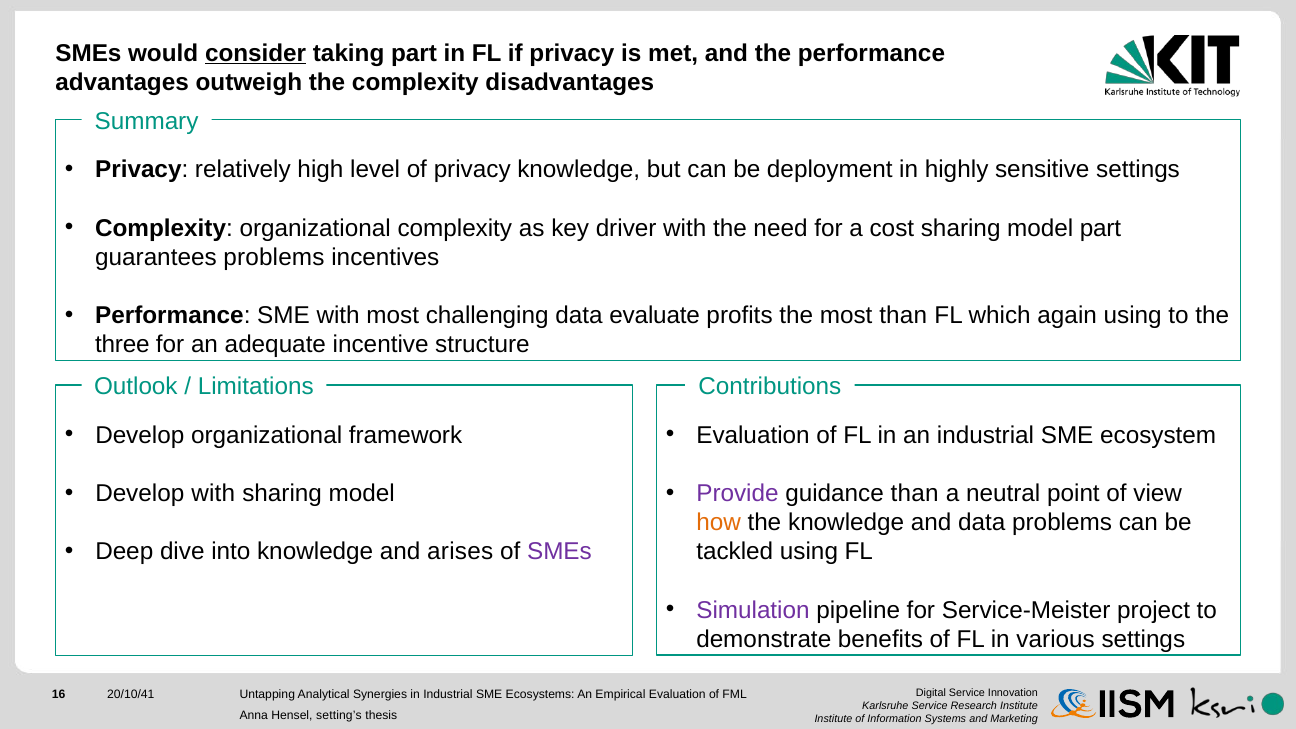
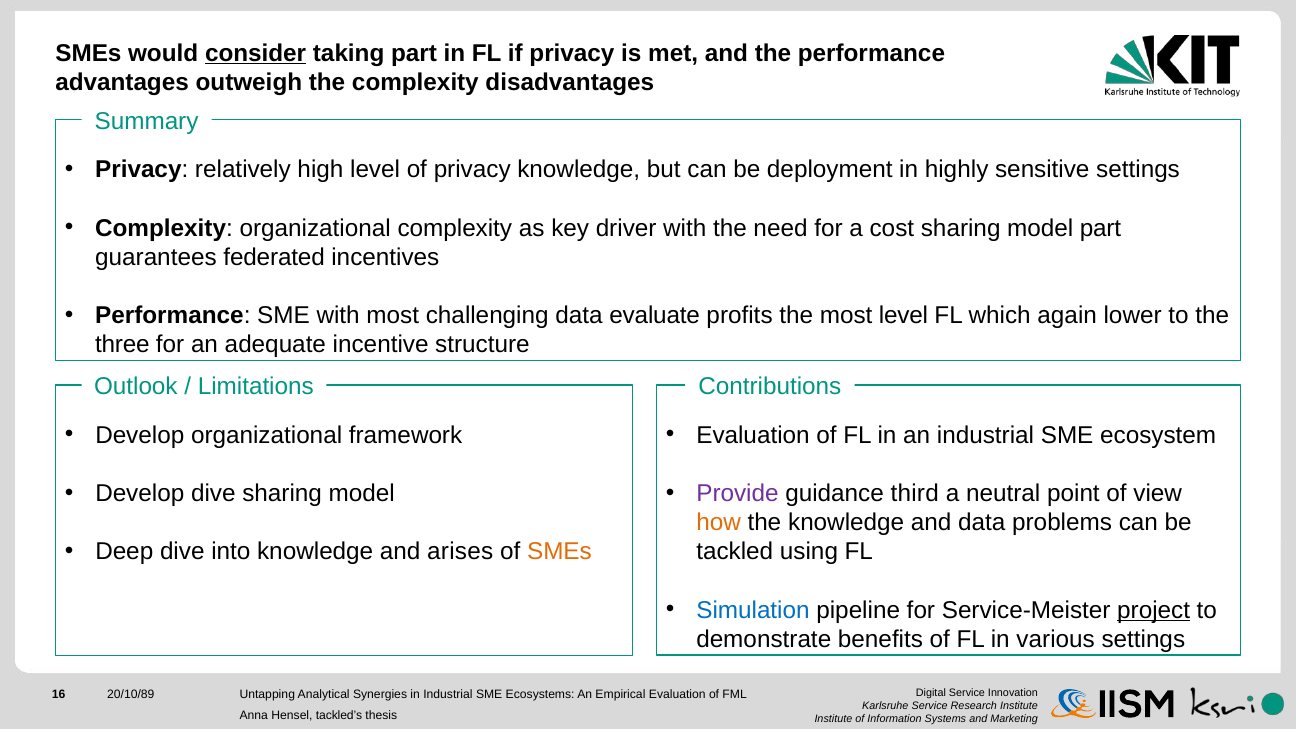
guarantees problems: problems -> federated (274, 257)
most than: than -> level (903, 316)
again using: using -> lower (1133, 316)
Develop with: with -> dive (213, 494)
guidance than: than -> third (915, 494)
SMEs colour: purple -> orange (559, 552)
Simulation colour: purple -> blue (753, 610)
project underline: none -> present (1154, 610)
20/10/41: 20/10/41 -> 20/10/89 (131, 694)
setting’s: setting’s -> tackled’s (339, 715)
